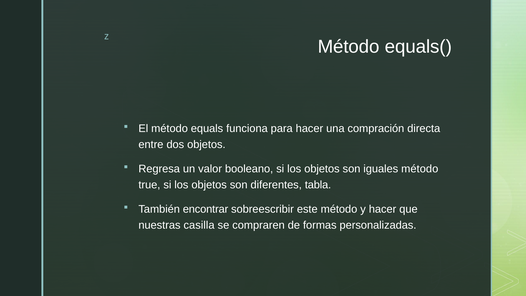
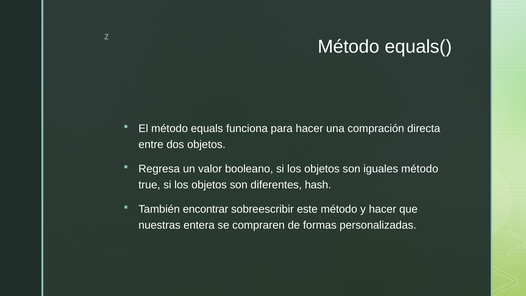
tabla: tabla -> hash (318, 185)
casilla: casilla -> entera (199, 225)
